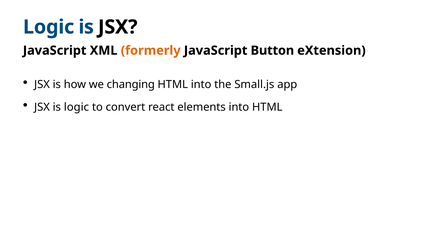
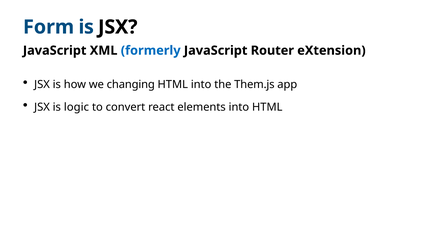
Logic: Logic -> Form (49, 27)
formerly colour: orange -> blue (151, 50)
Button: Button -> Router (272, 50)
Small.js: Small.js -> Them.js (254, 85)
